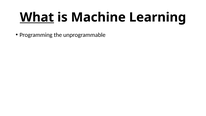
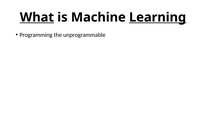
Learning underline: none -> present (158, 17)
